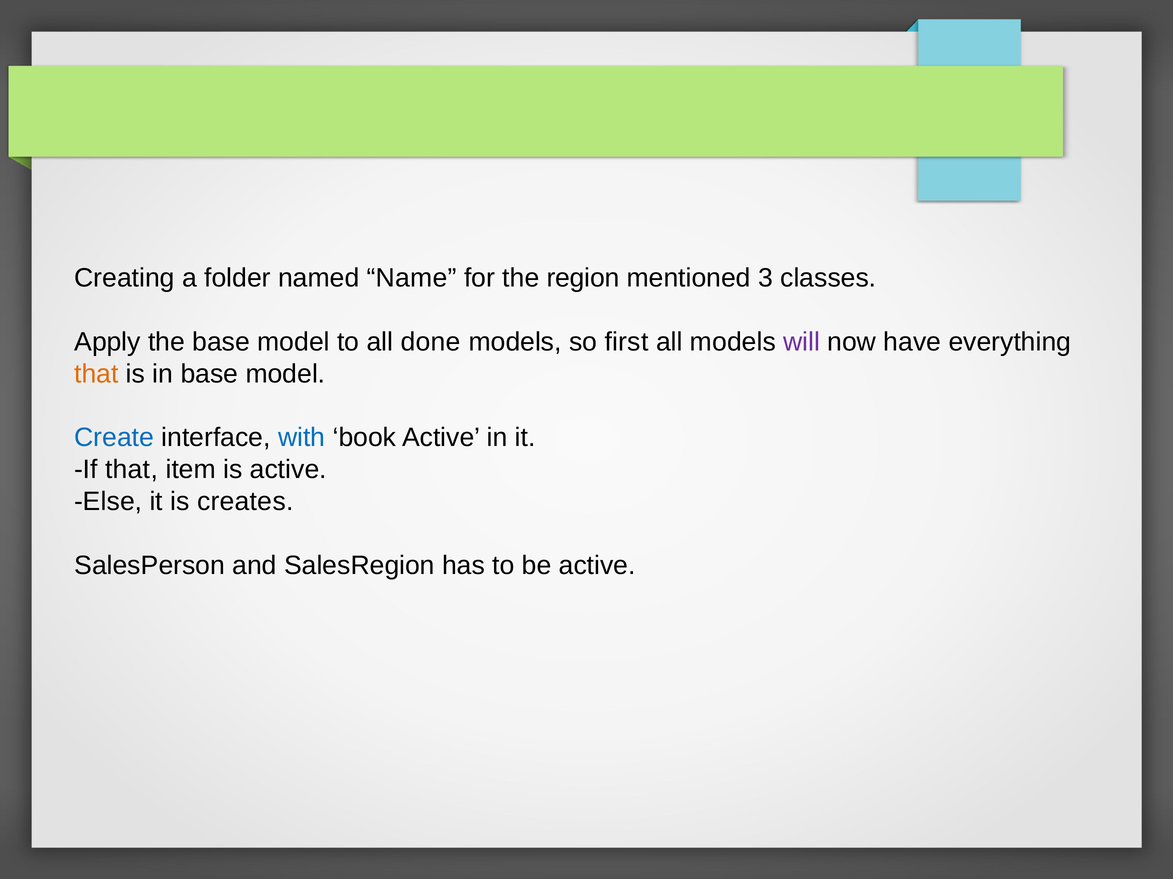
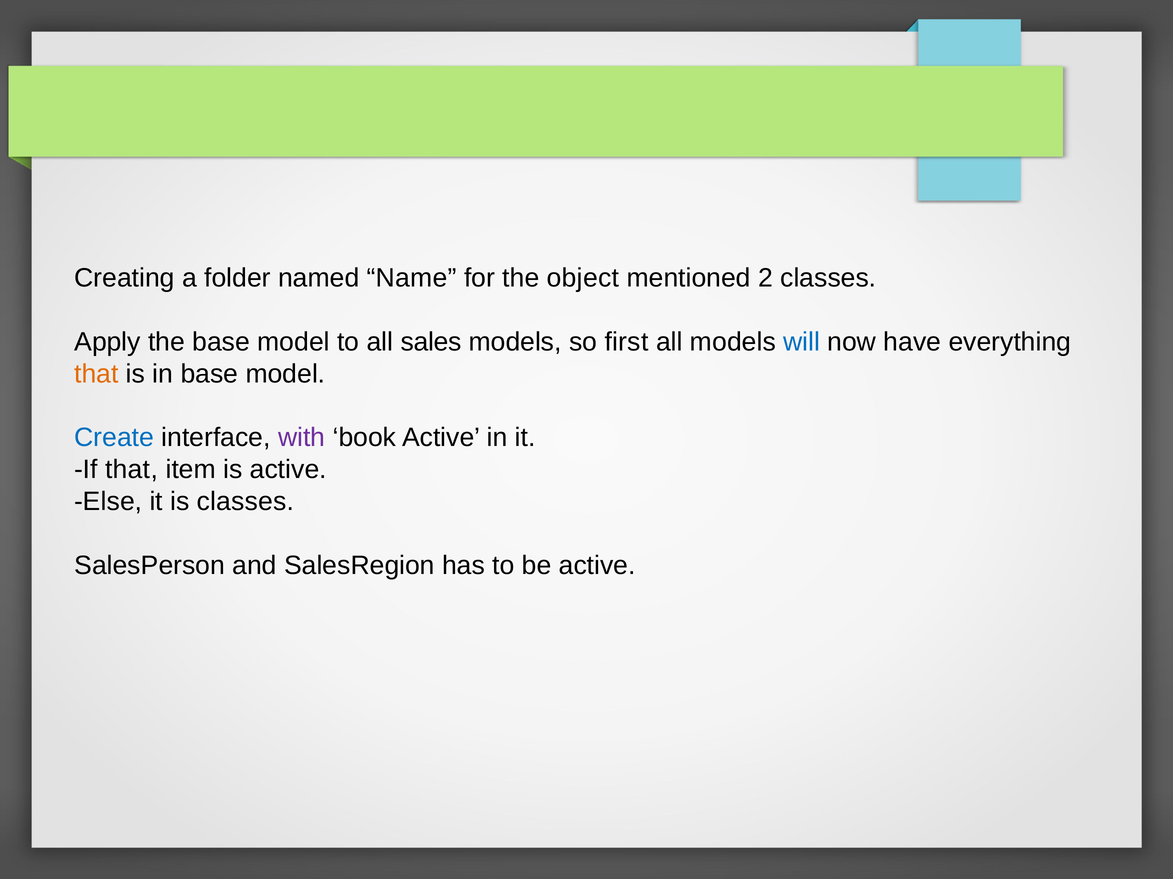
region: region -> object (583, 278)
3: 3 -> 2 (766, 278)
done: done -> sales (431, 342)
will colour: purple -> blue (802, 342)
with colour: blue -> purple (302, 438)
is creates: creates -> classes (245, 502)
